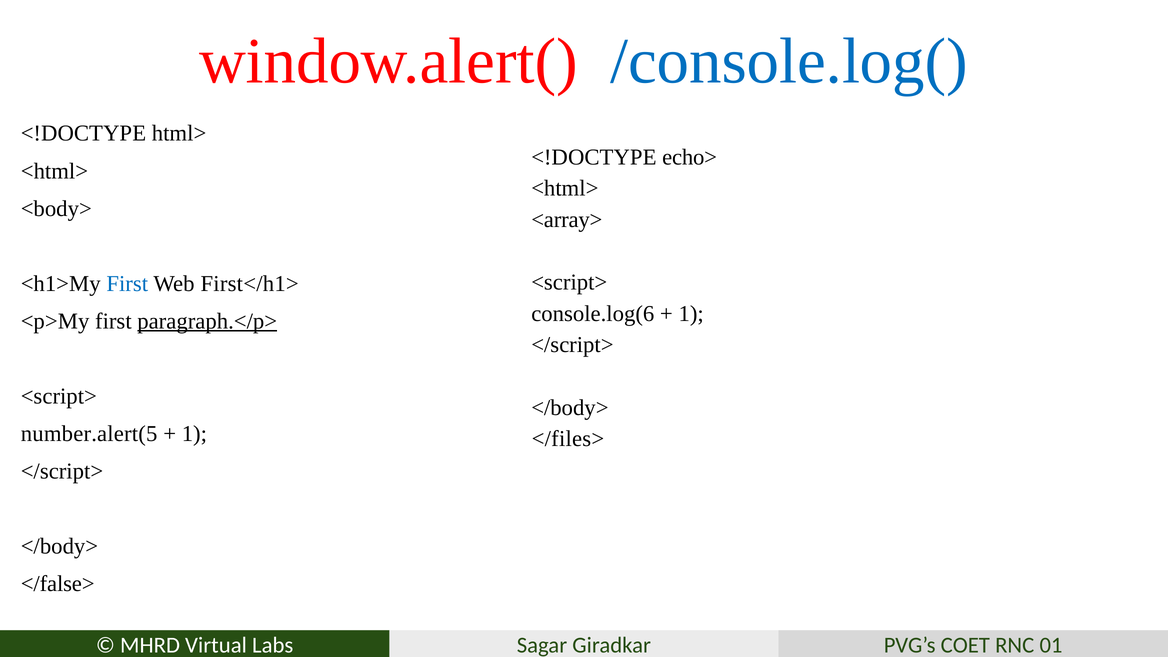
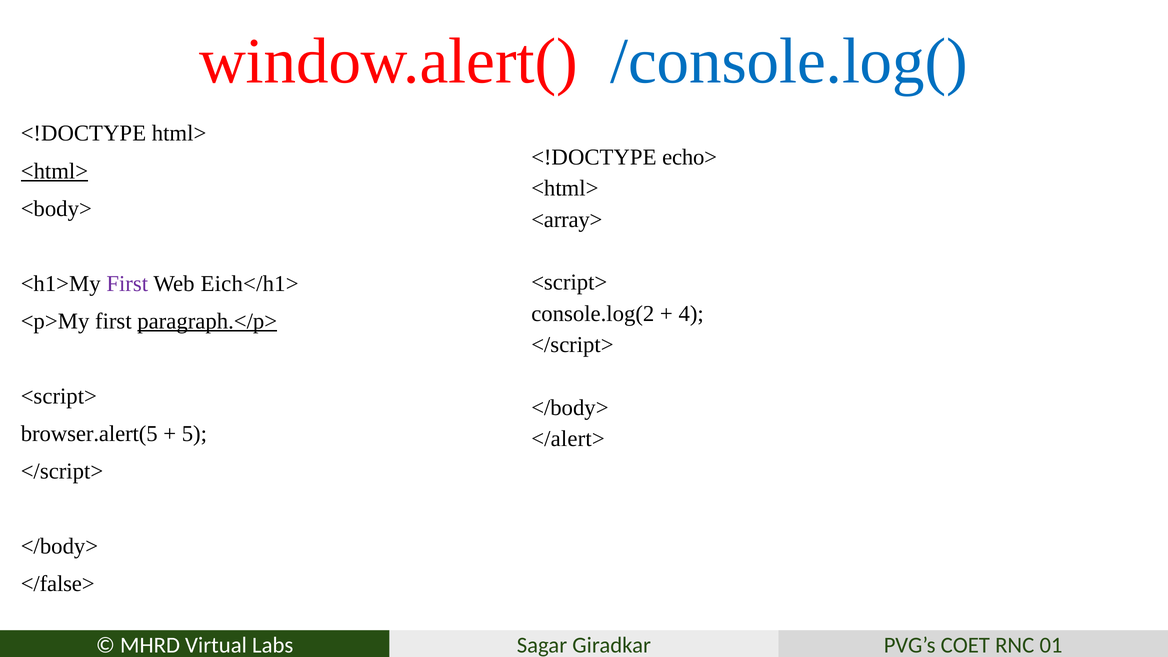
<html> underline: none -> present (54, 171)
First colour: blue -> purple (127, 284)
First</h1>: First</h1> -> Eich</h1> (250, 284)
console.log(6: console.log(6 -> console.log(2 (593, 314)
1: 1 -> 4 (691, 314)
number.alert(5: number.alert(5 -> browser.alert(5 (89, 434)
1: 1 -> 5 (194, 434)
</files>: </files> -> </alert> (568, 439)
